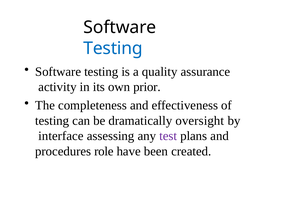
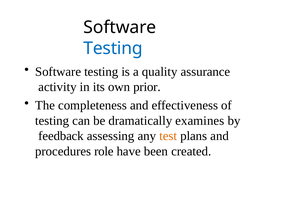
oversight: oversight -> examines (200, 121)
interface: interface -> feedback (61, 136)
test colour: purple -> orange (168, 136)
